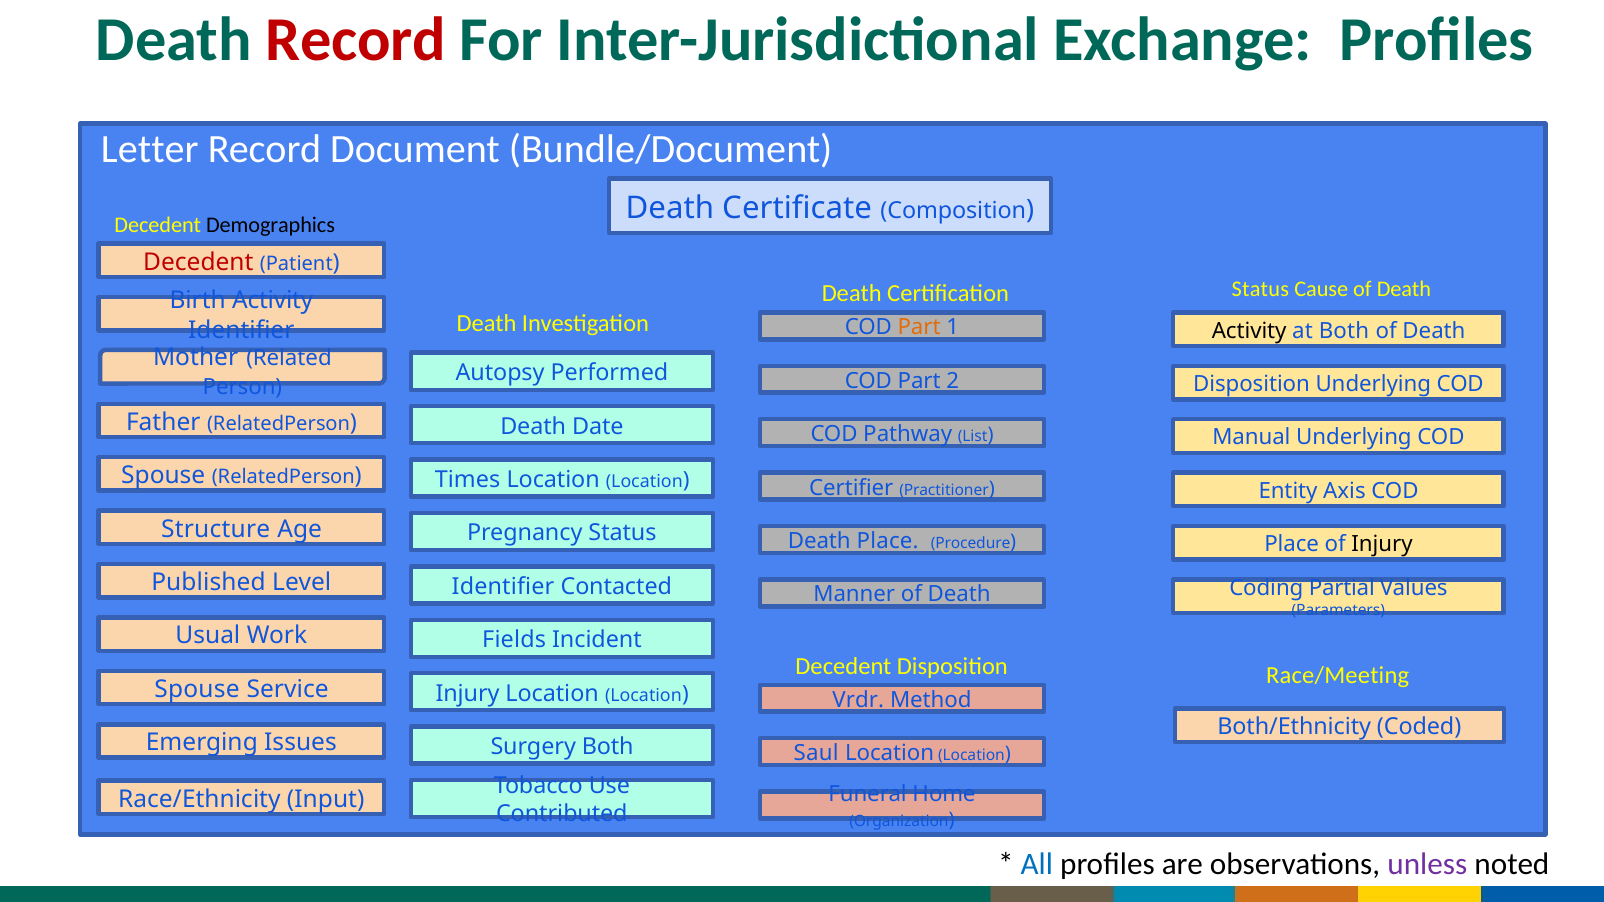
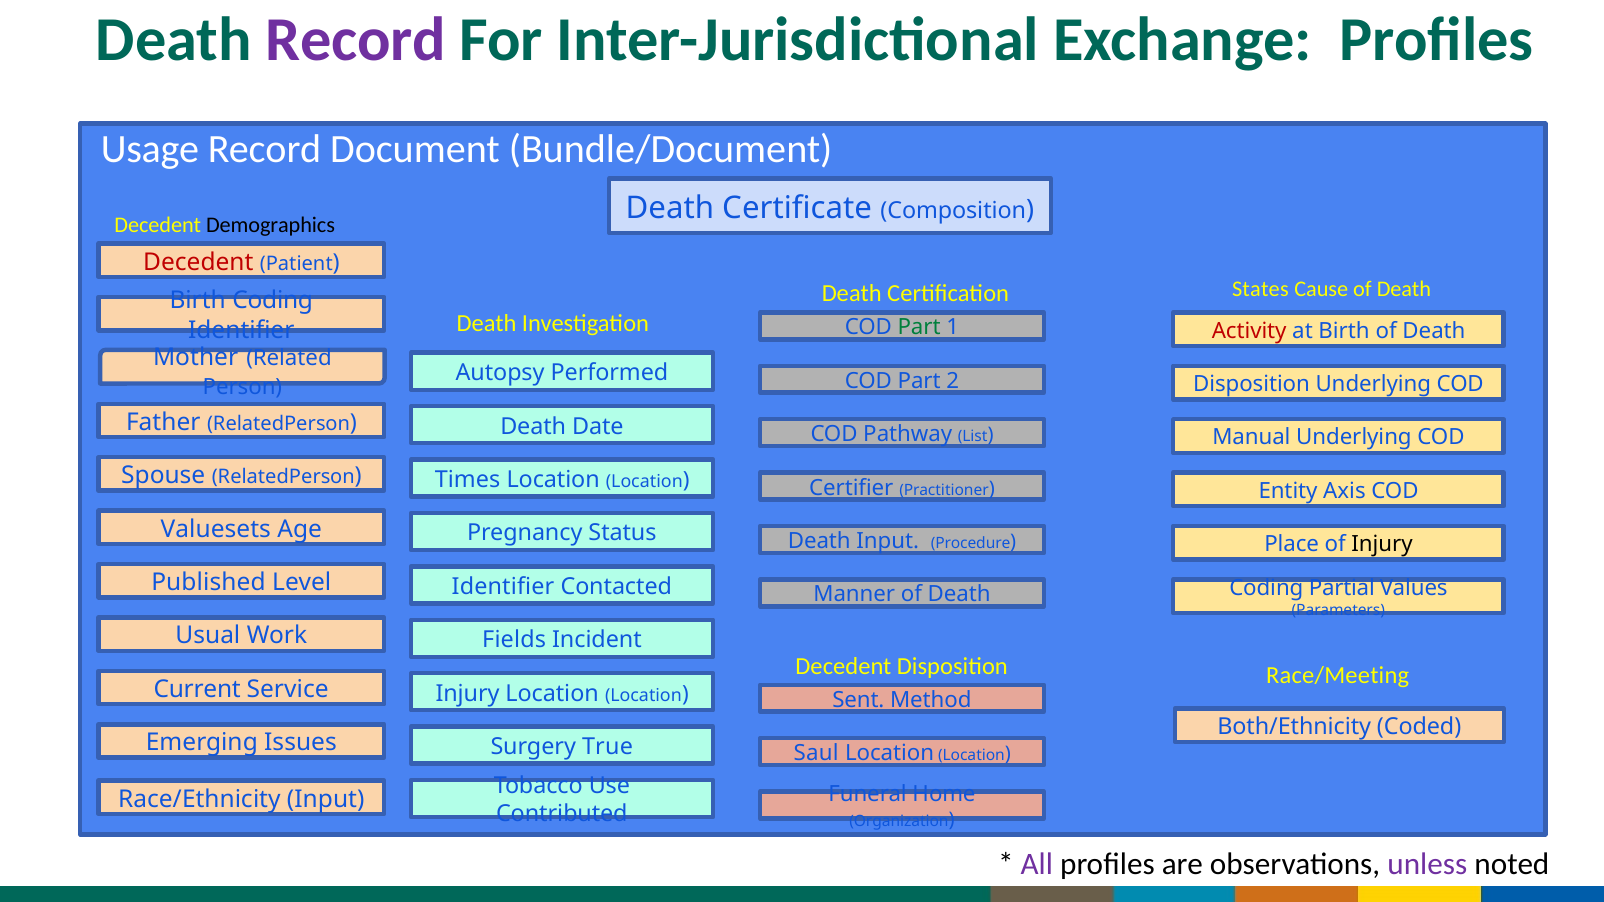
Record colour: red -> purple (356, 40)
Letter: Letter -> Usage (150, 149)
Status: Status -> States (1260, 290)
Birth Activity: Activity -> Coding (273, 301)
Part colour: orange -> green (919, 328)
Activity colour: black -> red (1249, 331)
at Both: Both -> Birth (1344, 331)
Structure: Structure -> Valuesets (216, 529)
Death Place: Place -> Input (888, 541)
Spouse: Spouse -> Current (197, 689)
Vrdr: Vrdr -> Sent (858, 700)
Surgery Both: Both -> True (607, 747)
All colour: blue -> purple (1037, 864)
